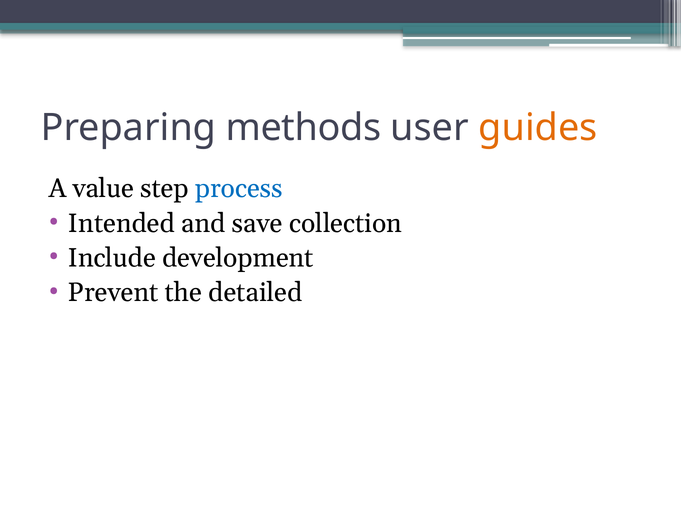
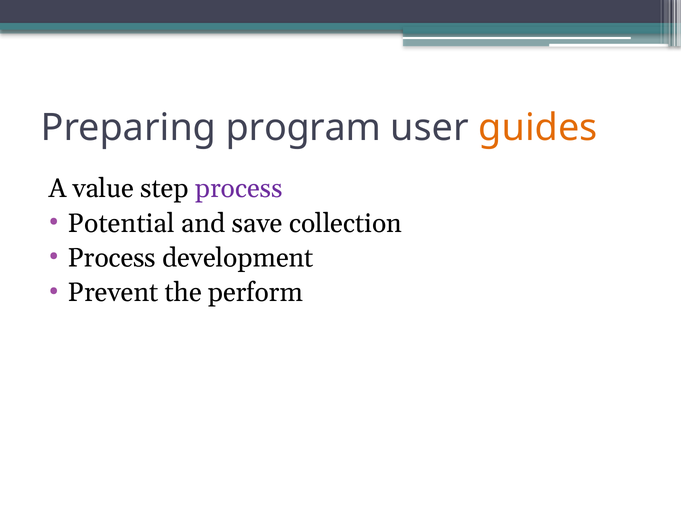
methods: methods -> program (303, 127)
process colour: blue -> purple (239, 189)
Intended: Intended -> Potential (121, 223)
Include: Include -> Process (112, 258)
detailed: detailed -> perform (256, 293)
